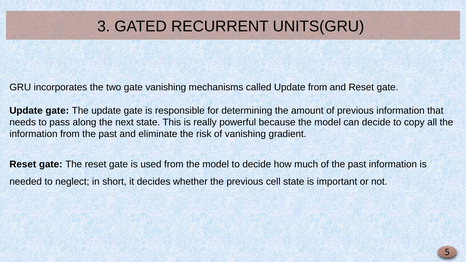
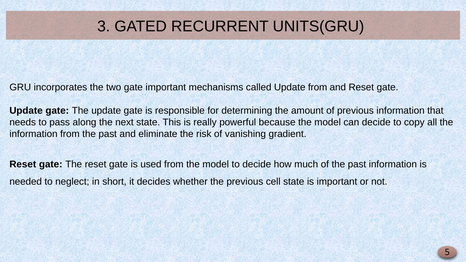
gate vanishing: vanishing -> important (166, 87)
